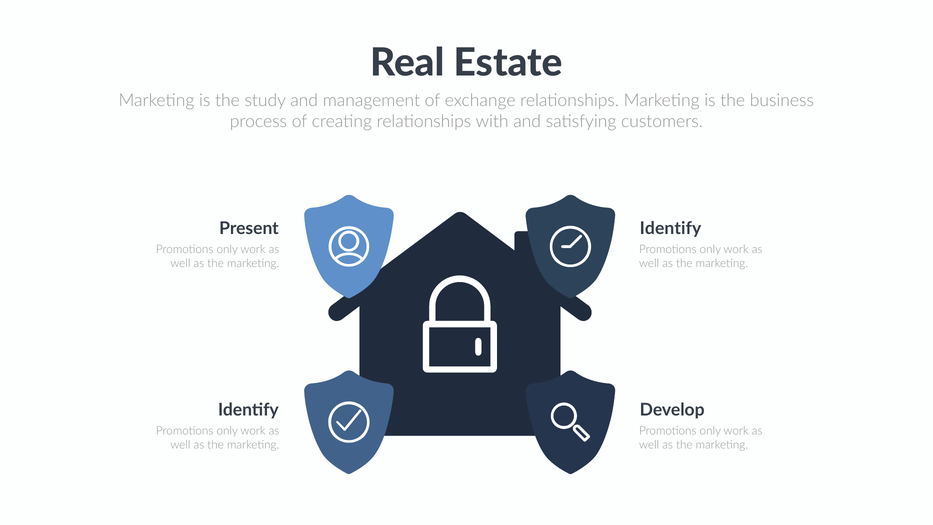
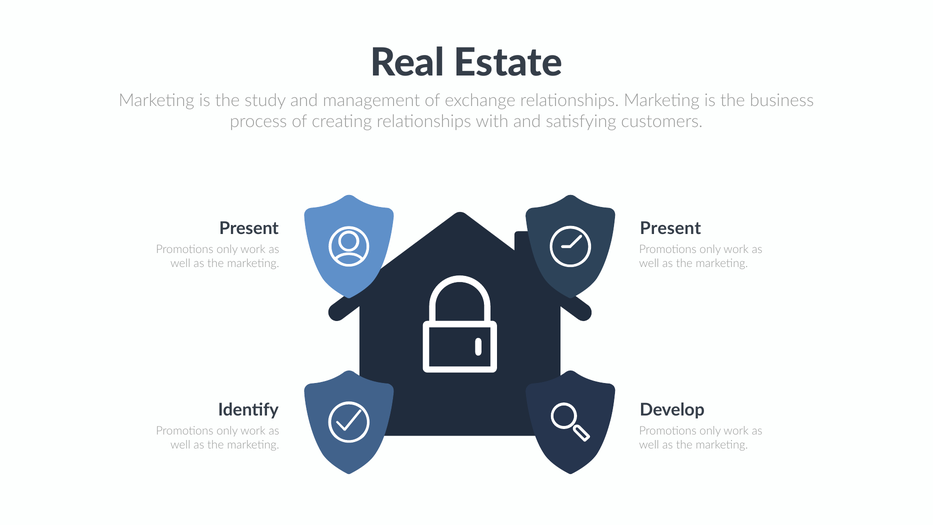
Identify: Identify -> Present (670, 228)
